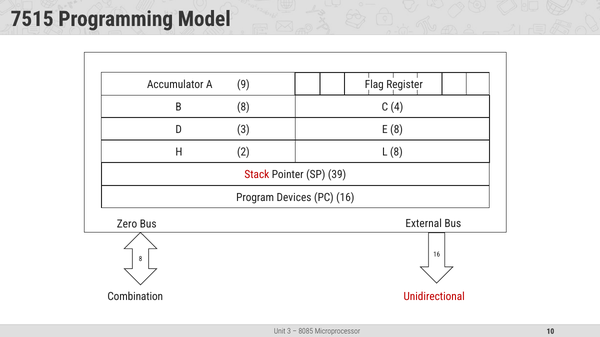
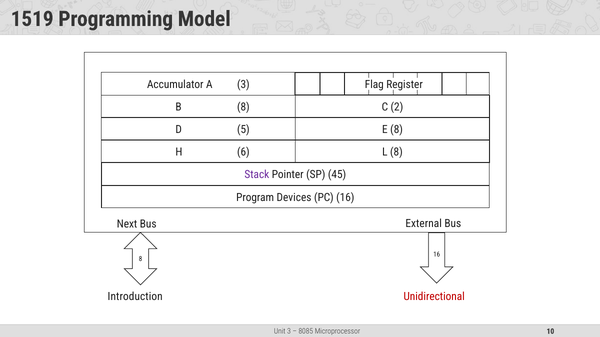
7515: 7515 -> 1519 (32, 19)
A 9: 9 -> 3 (243, 85)
4: 4 -> 2 (397, 107)
D 3: 3 -> 5 (243, 130)
2: 2 -> 6 (243, 152)
Stack colour: red -> purple (257, 175)
39: 39 -> 45 (337, 175)
Zero: Zero -> Next (127, 224)
Combination: Combination -> Introduction (135, 297)
